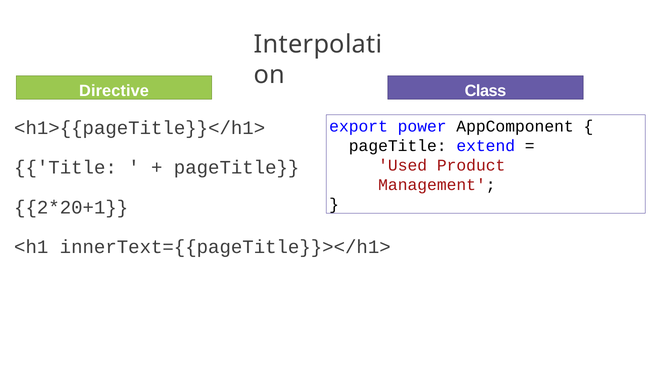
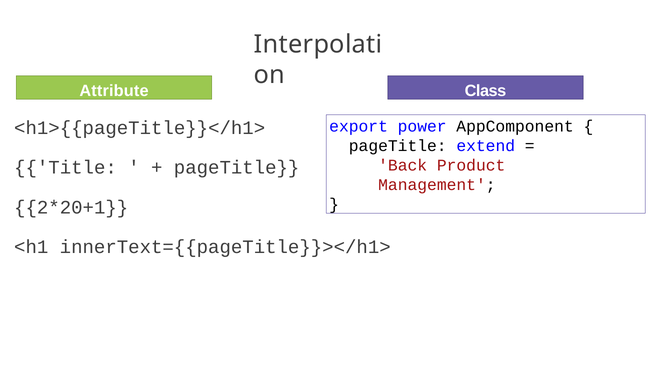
Directive: Directive -> Attribute (114, 91)
Used: Used -> Back (403, 165)
